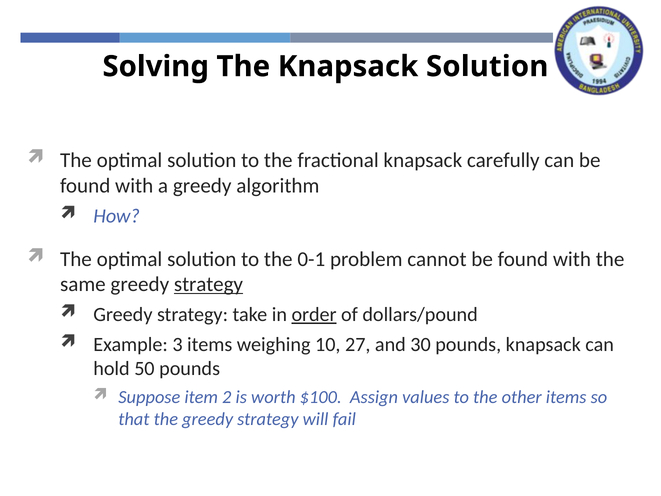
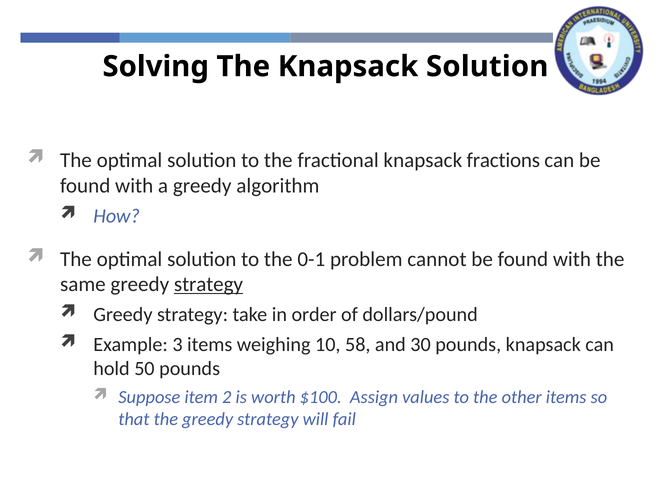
carefully: carefully -> fractions (503, 160)
order underline: present -> none (314, 314)
27: 27 -> 58 (358, 344)
